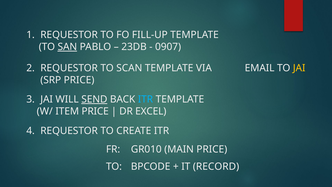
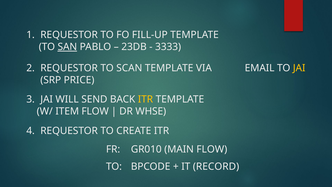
0907: 0907 -> 3333 (168, 47)
SEND underline: present -> none (94, 99)
ITR colour: light blue -> yellow (145, 99)
ITEM PRICE: PRICE -> FLOW (95, 111)
EXCEL: EXCEL -> WHSE (151, 111)
MAIN PRICE: PRICE -> FLOW (212, 149)
